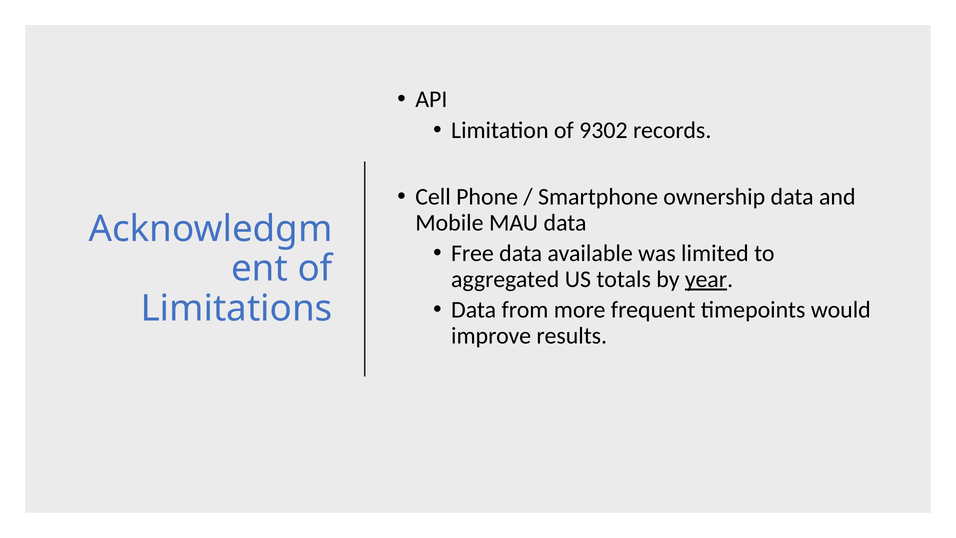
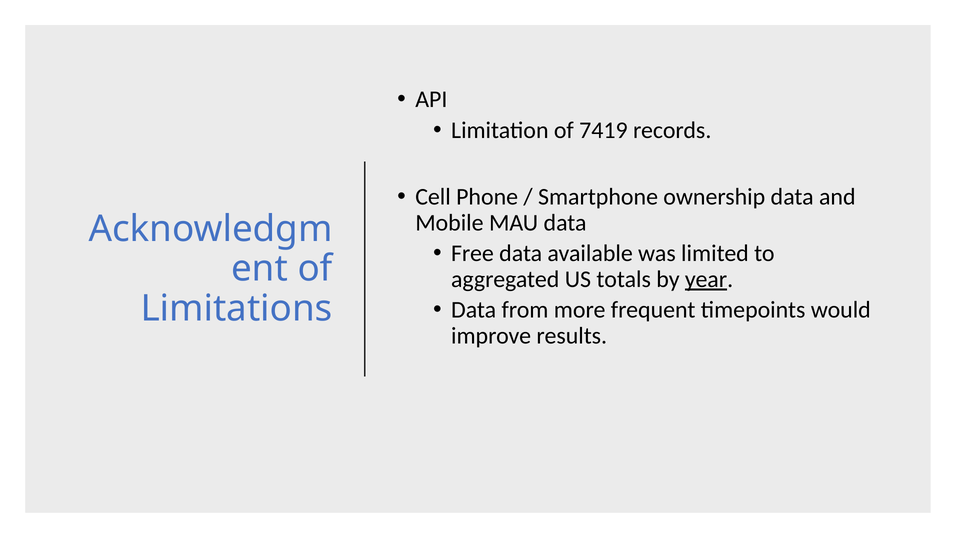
9302: 9302 -> 7419 (603, 130)
